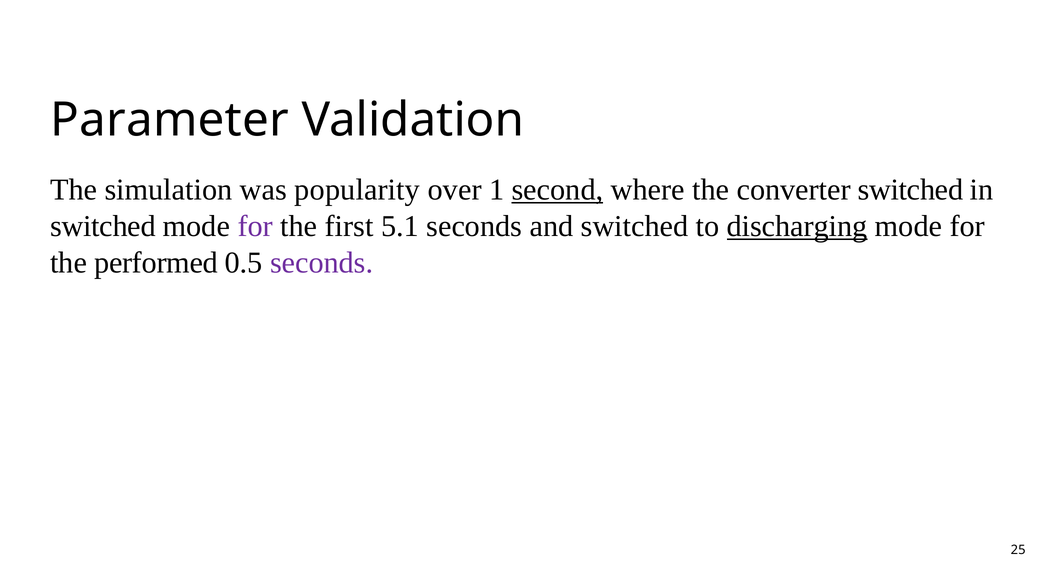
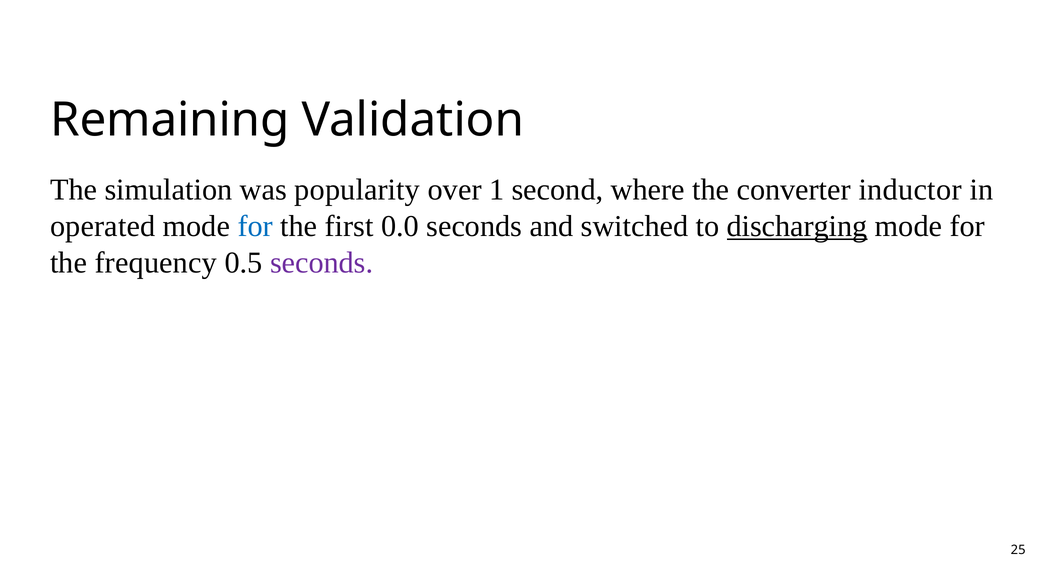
Parameter: Parameter -> Remaining (170, 120)
second underline: present -> none (557, 190)
converter switched: switched -> inductor (910, 190)
switched: switched -> operated (103, 226)
for colour: purple -> blue (255, 226)
5.1: 5.1 -> 0.0 (400, 226)
performed: performed -> frequency (156, 263)
